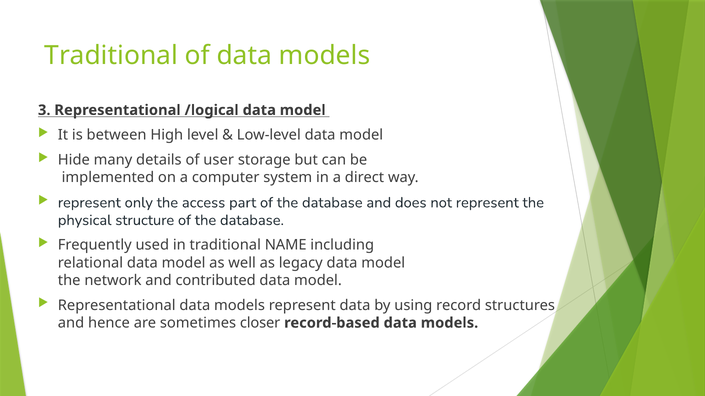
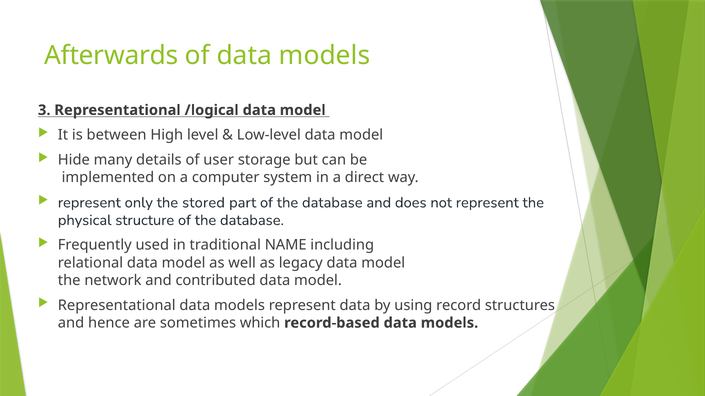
Traditional: Traditional -> Afterwards (111, 56)
access: access -> stored (203, 203)
closer: closer -> which (260, 323)
